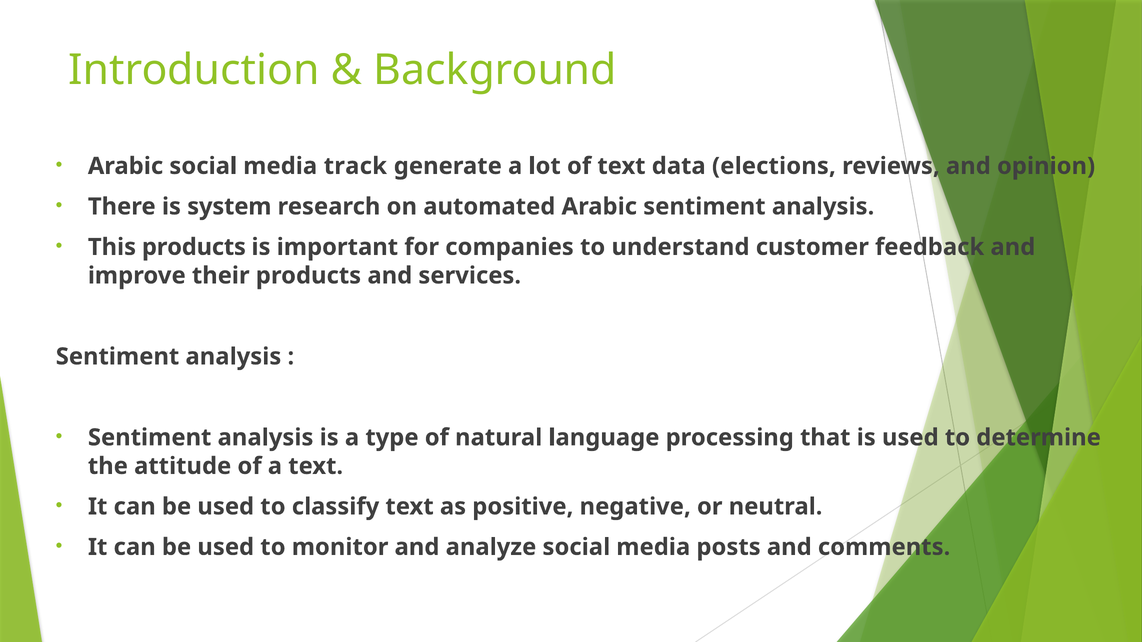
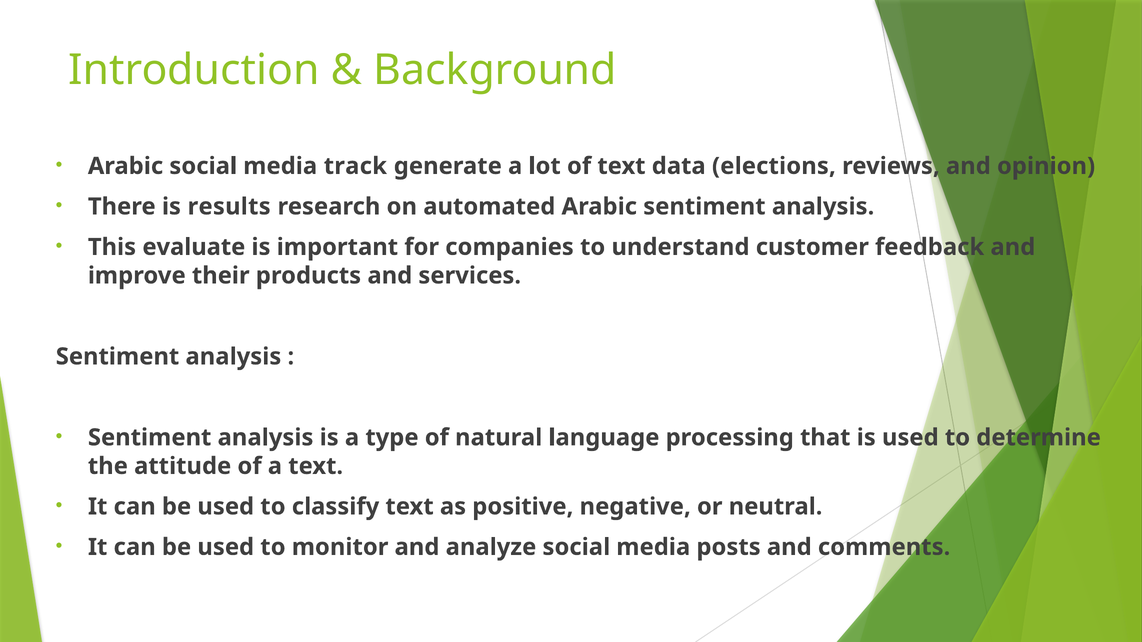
system: system -> results (229, 207)
This products: products -> evaluate (194, 247)
